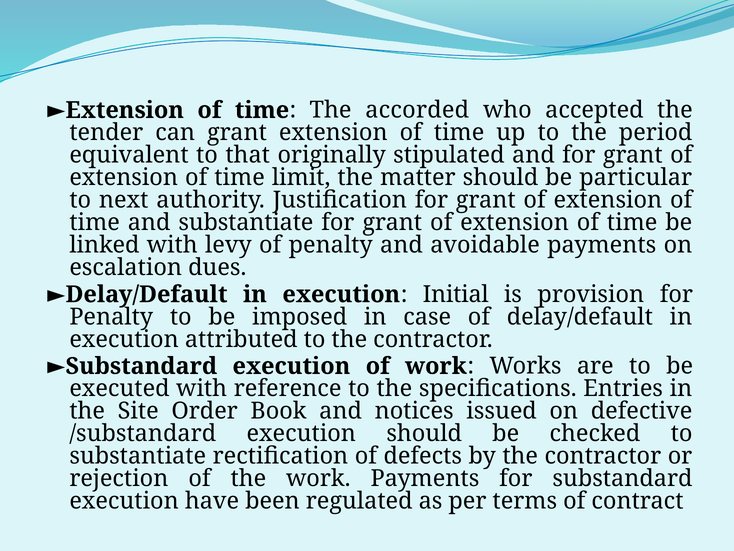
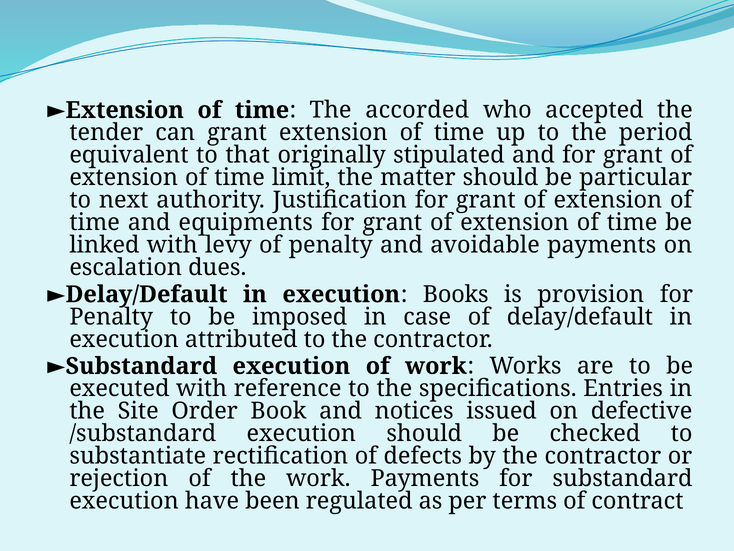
and substantiate: substantiate -> equipments (246, 223)
Initial: Initial -> Books (456, 294)
